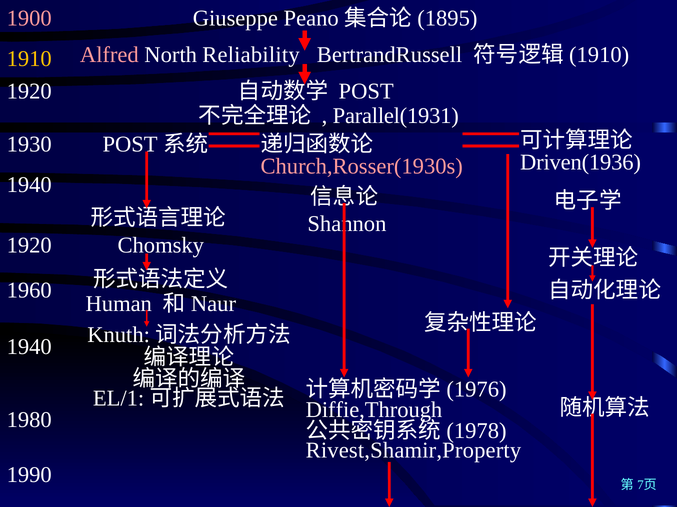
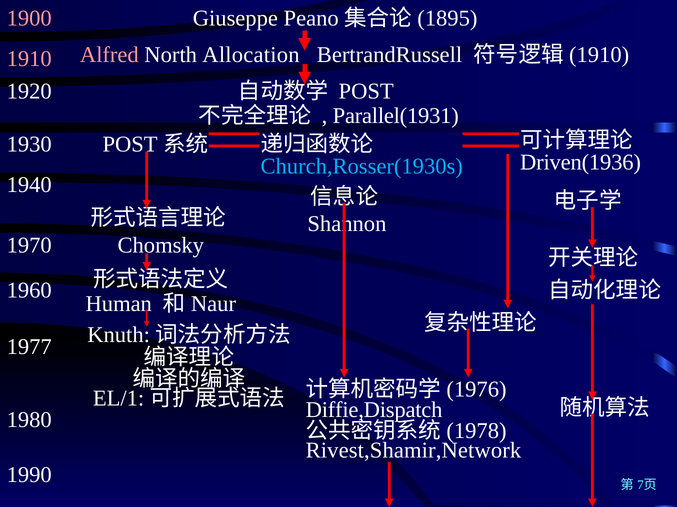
Reliability: Reliability -> Allocation (251, 55)
1910 colour: yellow -> pink (29, 59)
Church,Rosser(1930s colour: pink -> light blue (362, 167)
1920: 1920 -> 1970 (29, 246)
1940: 1940 -> 1977 (29, 347)
Diffie,Through: Diffie,Through -> Diffie,Dispatch (374, 410)
Rivest,Shamir,Property: Rivest,Shamir,Property -> Rivest,Shamir,Network (413, 451)
